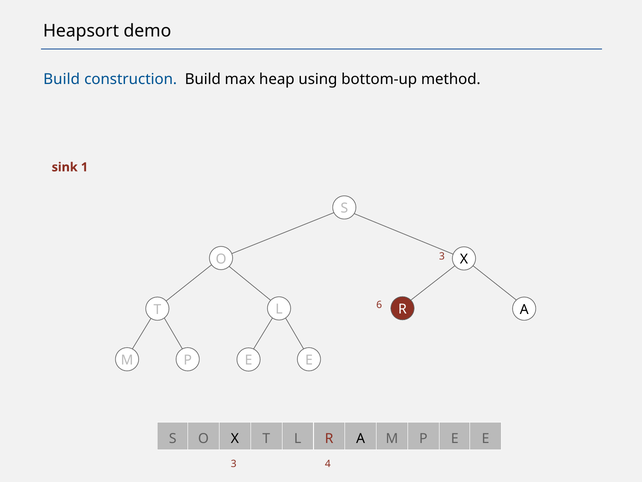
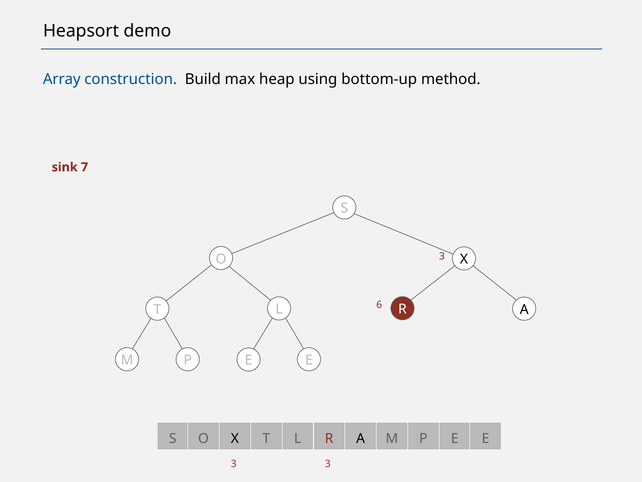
Build: Build -> Array (62, 79)
1: 1 -> 7 (84, 167)
3 4: 4 -> 3 (328, 464)
